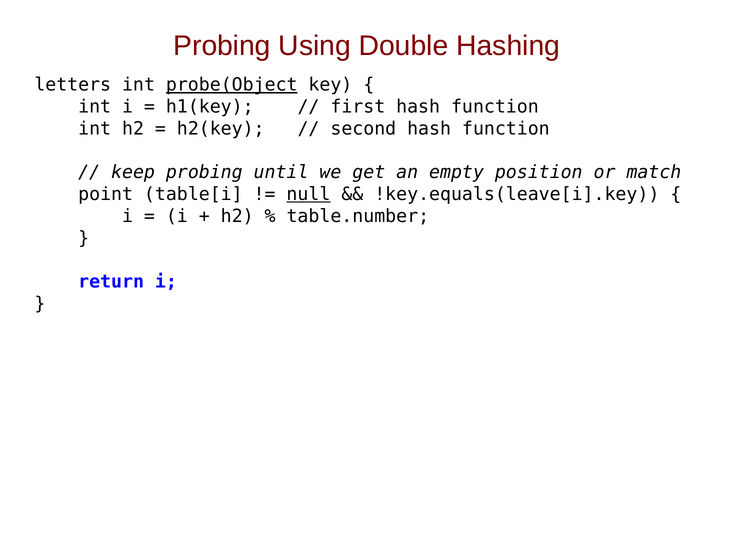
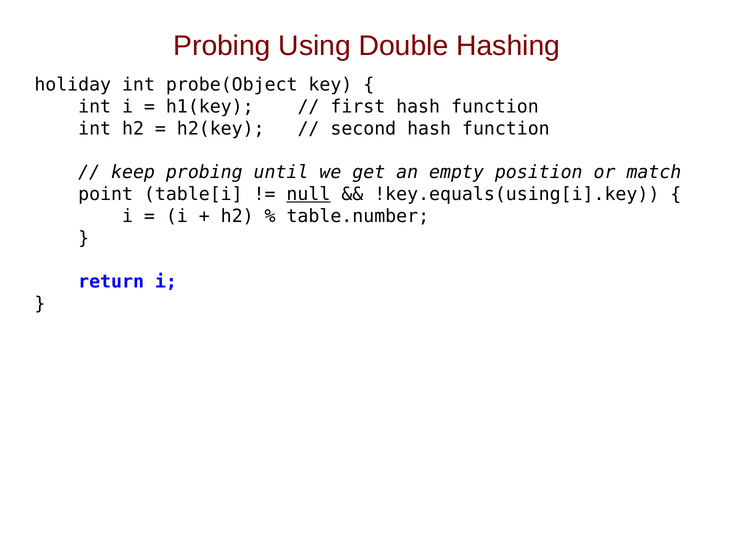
letters: letters -> holiday (73, 85)
probe(Object underline: present -> none (232, 85)
!key.equals(leave[i].key: !key.equals(leave[i].key -> !key.equals(using[i].key (517, 194)
